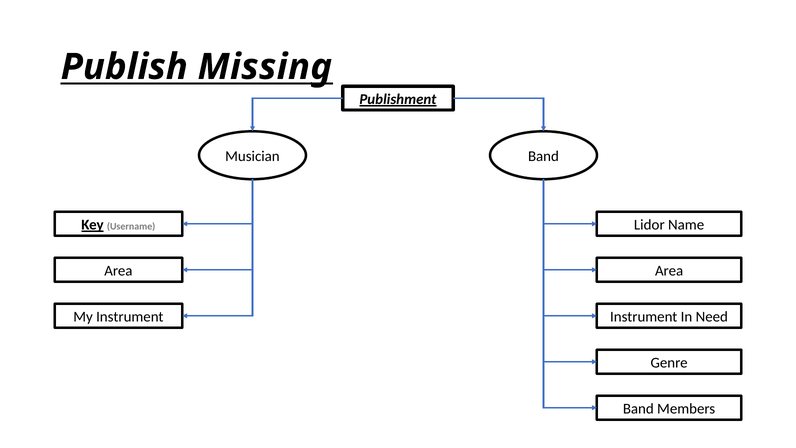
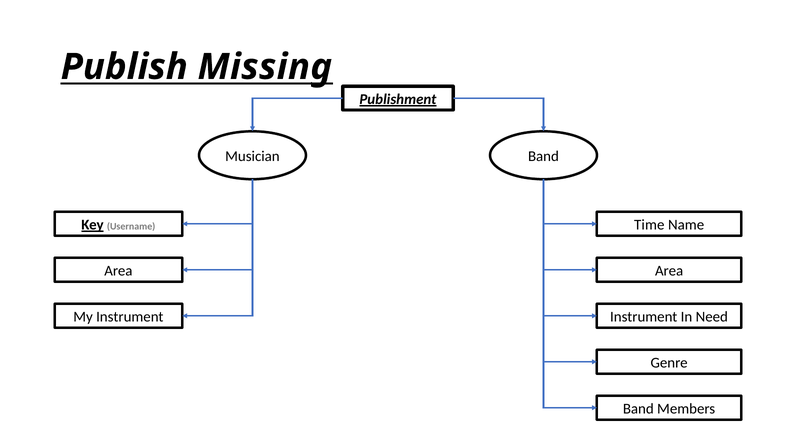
Lidor: Lidor -> Time (649, 225)
